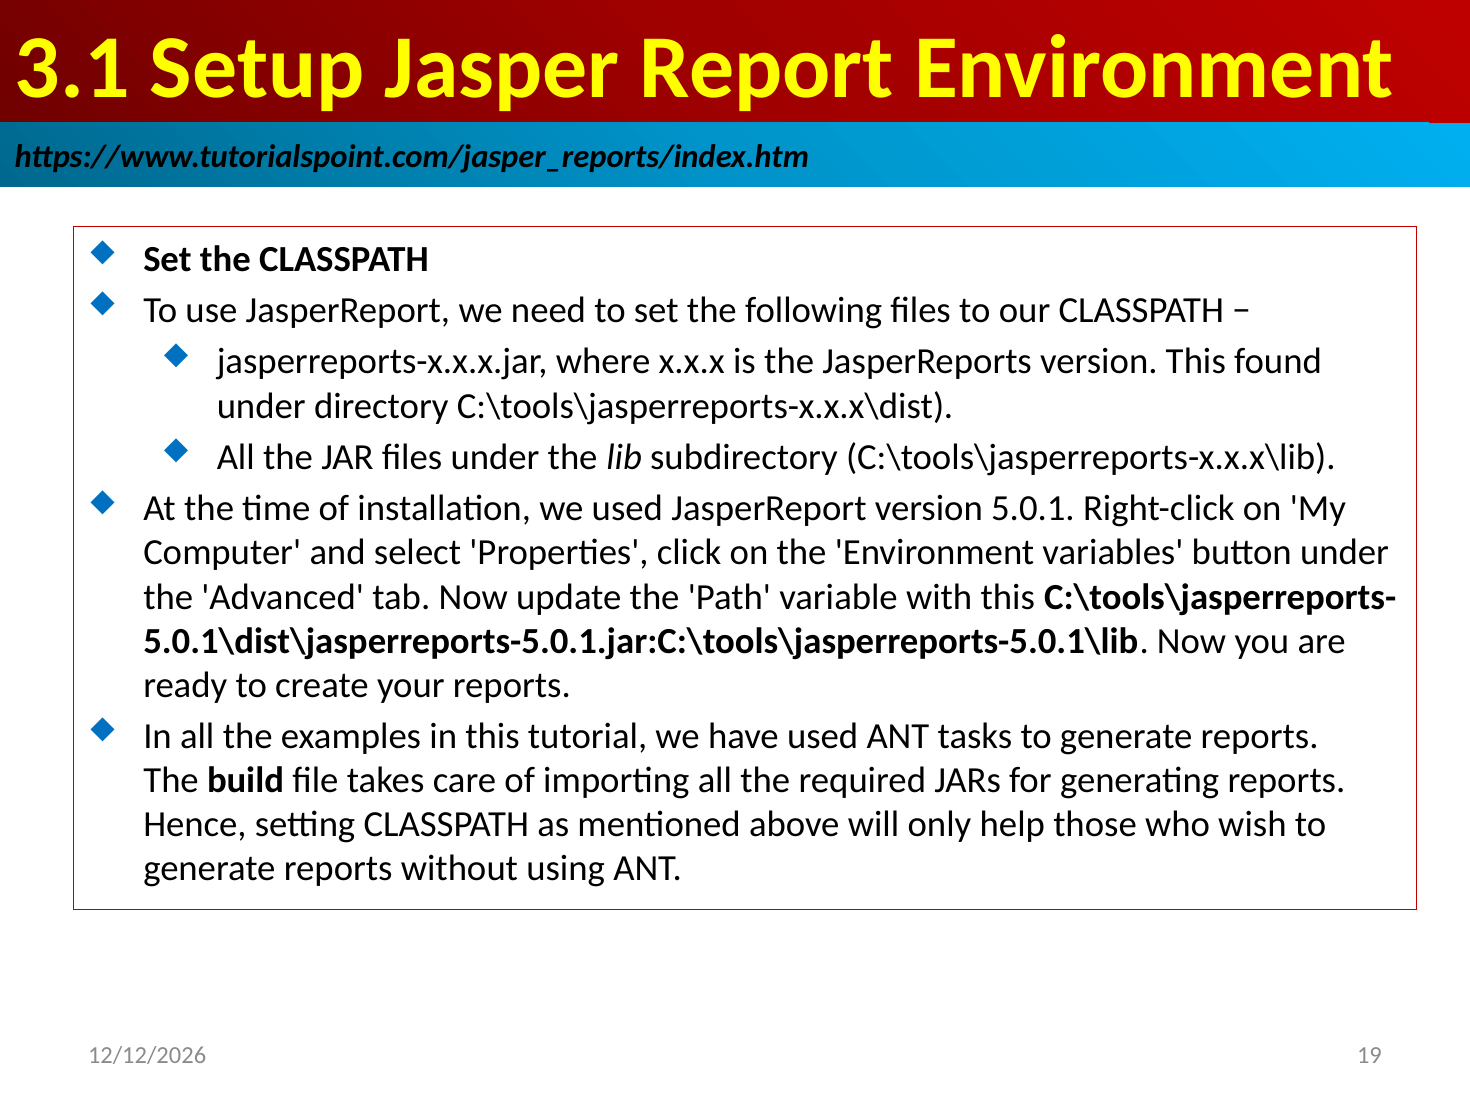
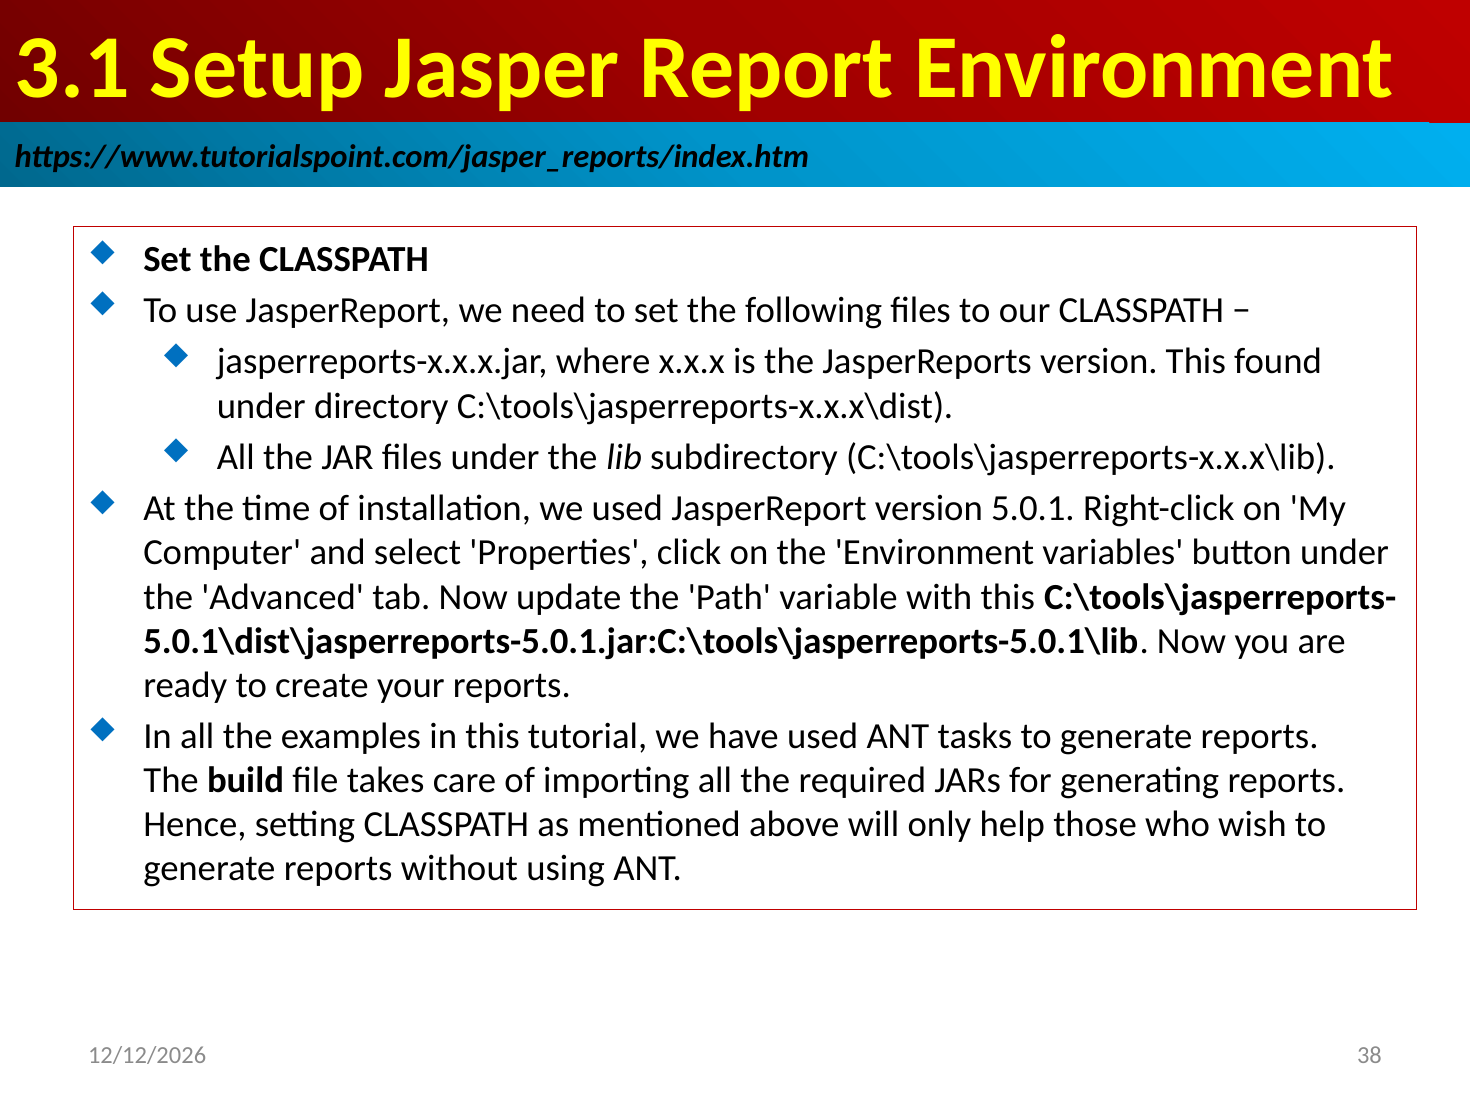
19: 19 -> 38 (1369, 1056)
